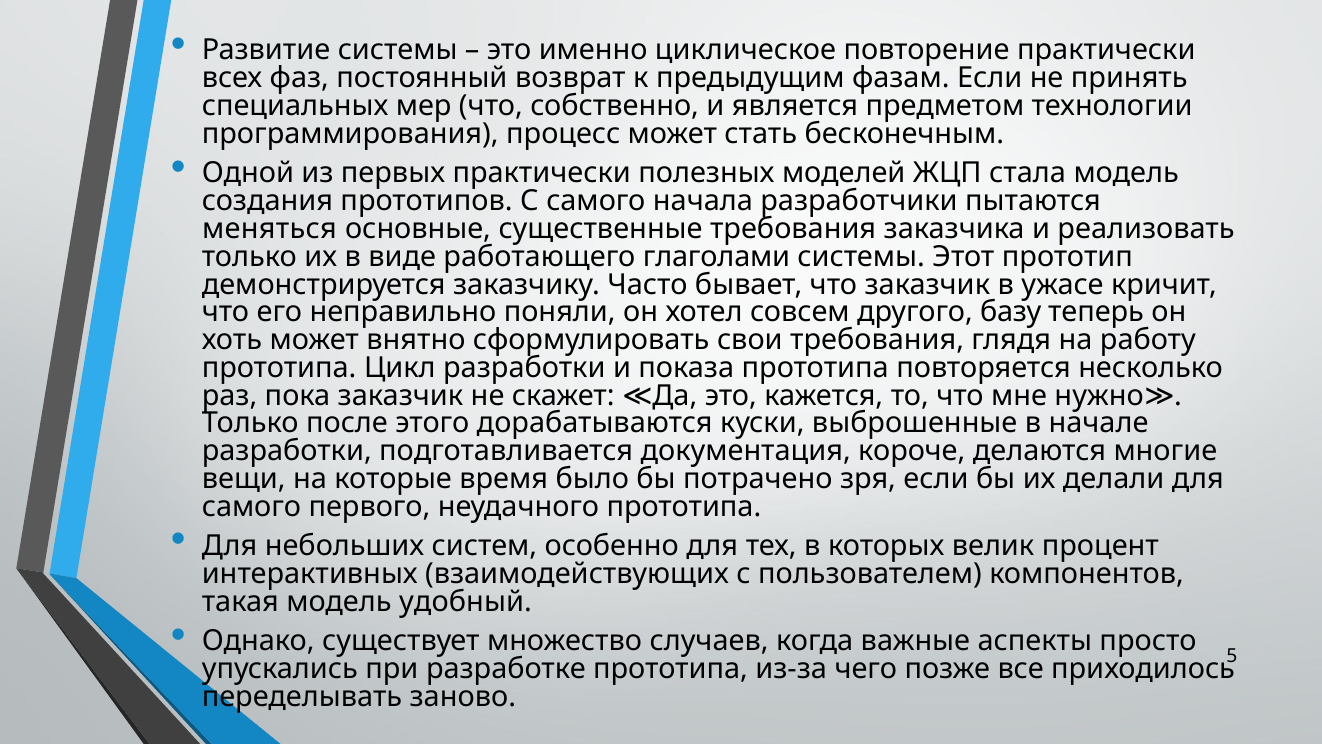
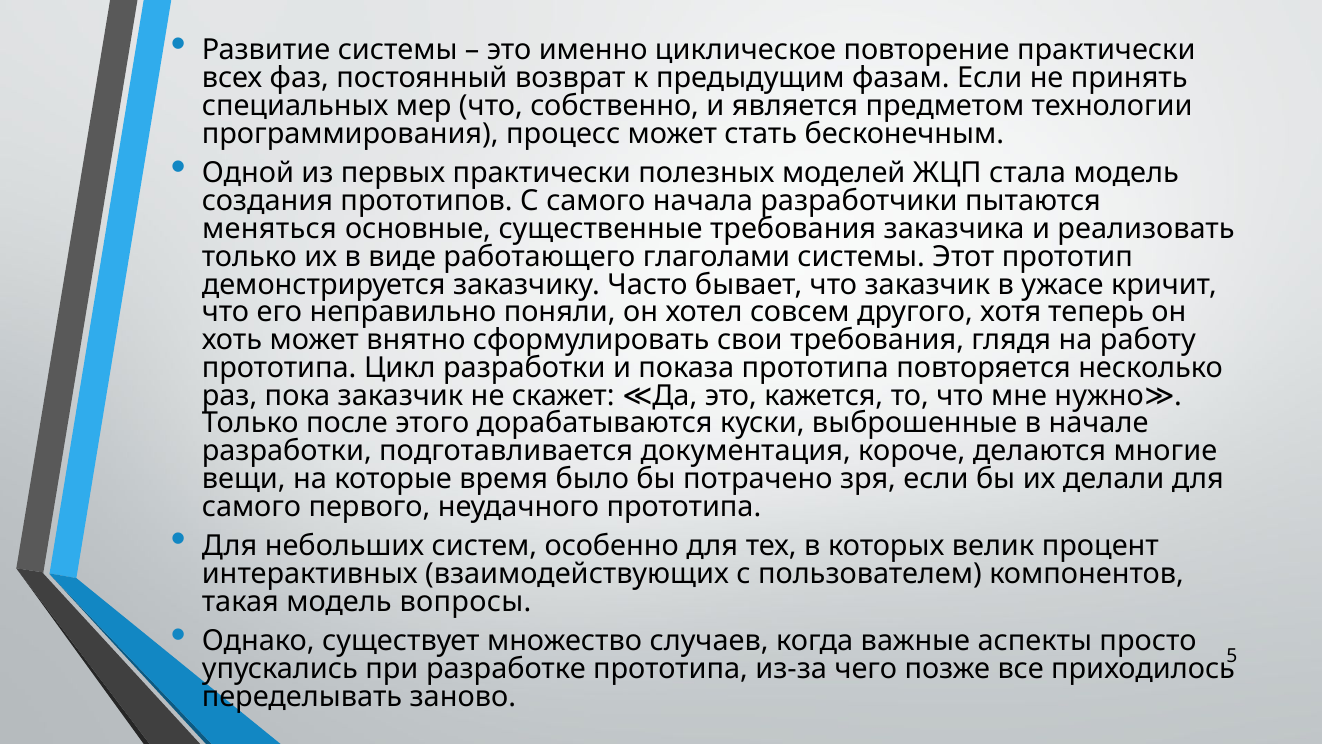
базу: базу -> хотя (1011, 312)
удобный: удобный -> вопросы (465, 601)
